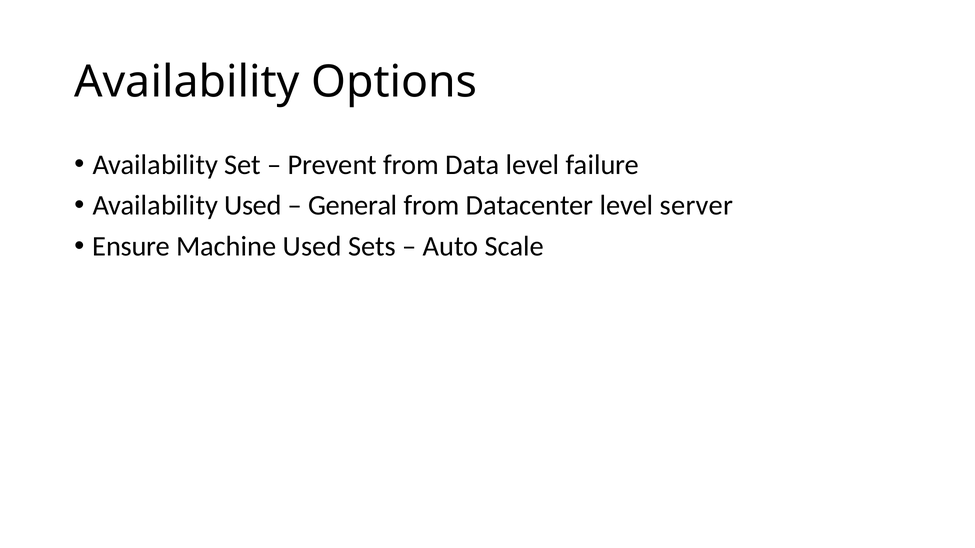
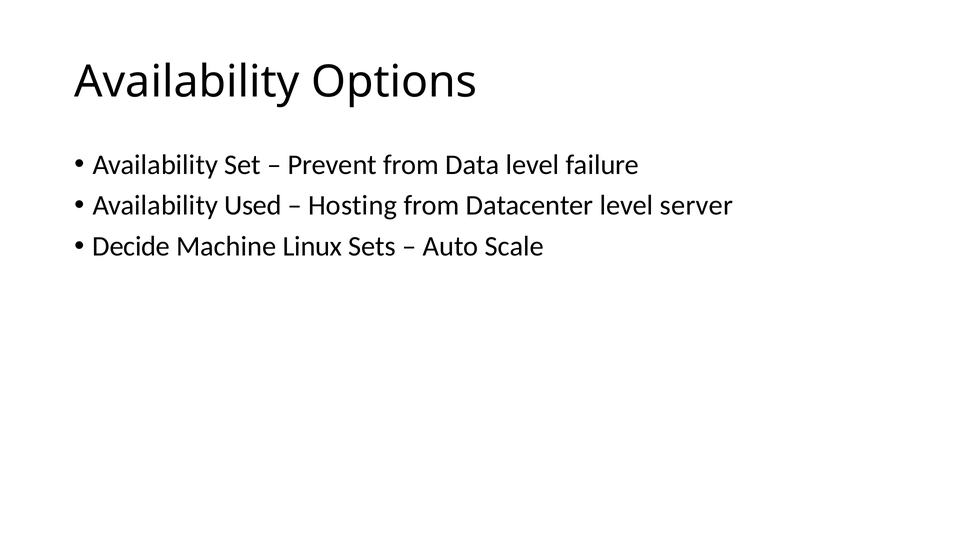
General: General -> Hosting (353, 206)
Ensure: Ensure -> Decide (131, 247)
Machine Used: Used -> Linux (312, 247)
